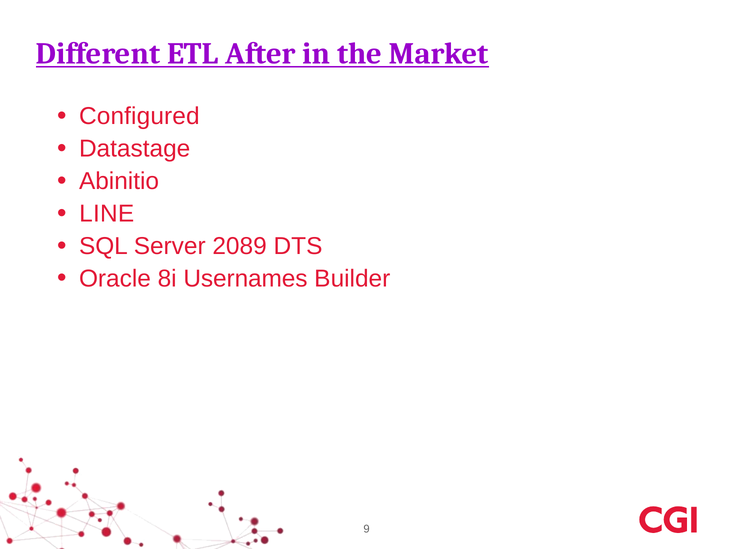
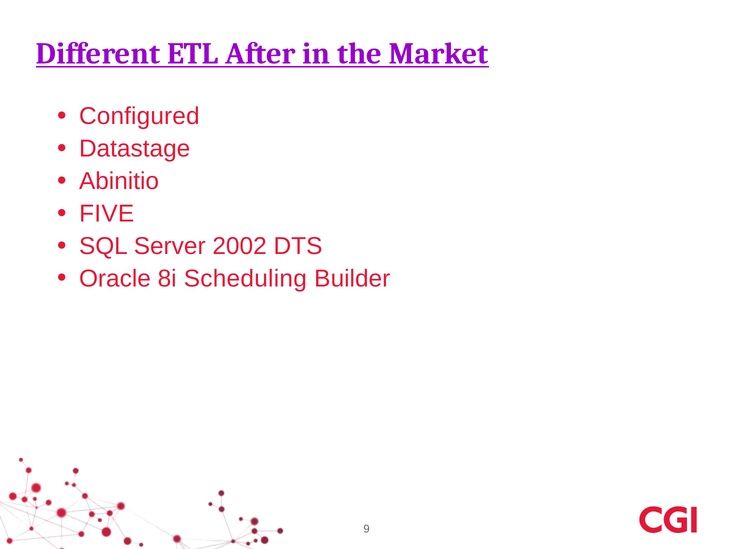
LINE: LINE -> FIVE (107, 214)
2089: 2089 -> 2002 (240, 246)
Usernames: Usernames -> Scheduling (245, 279)
